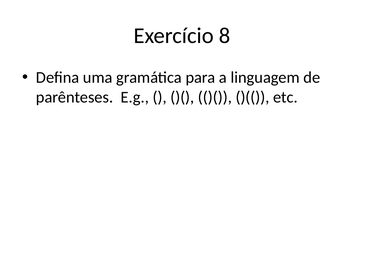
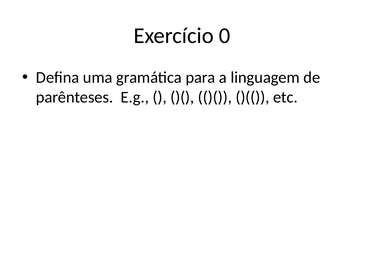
8: 8 -> 0 (225, 36)
